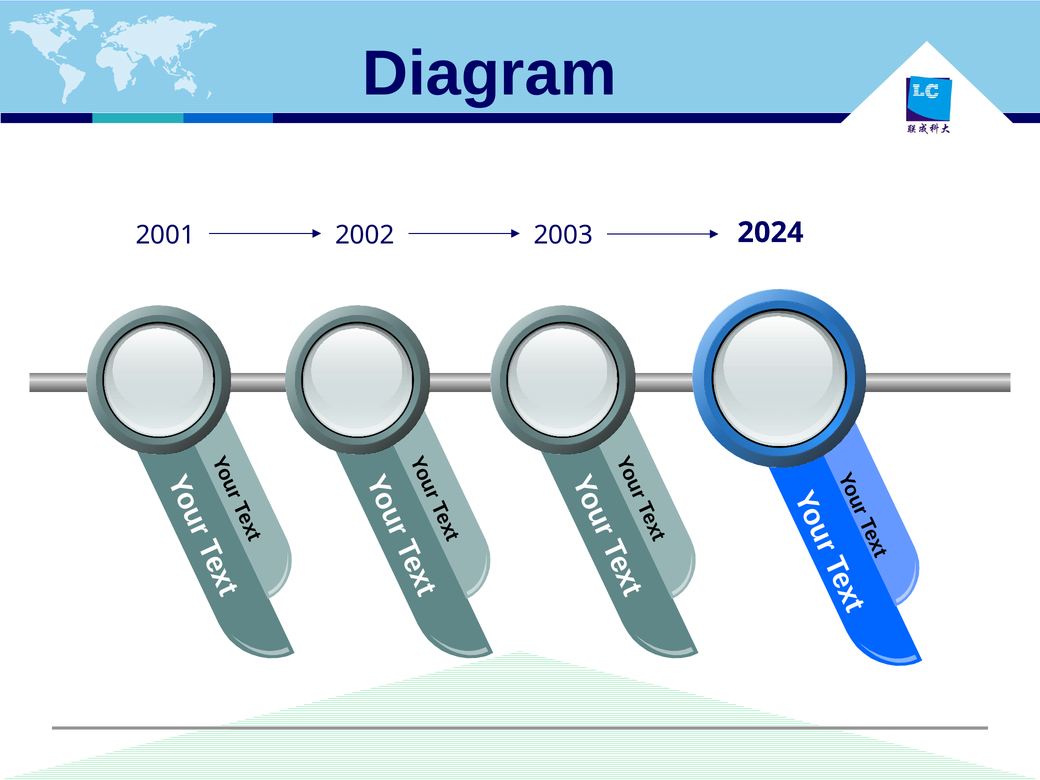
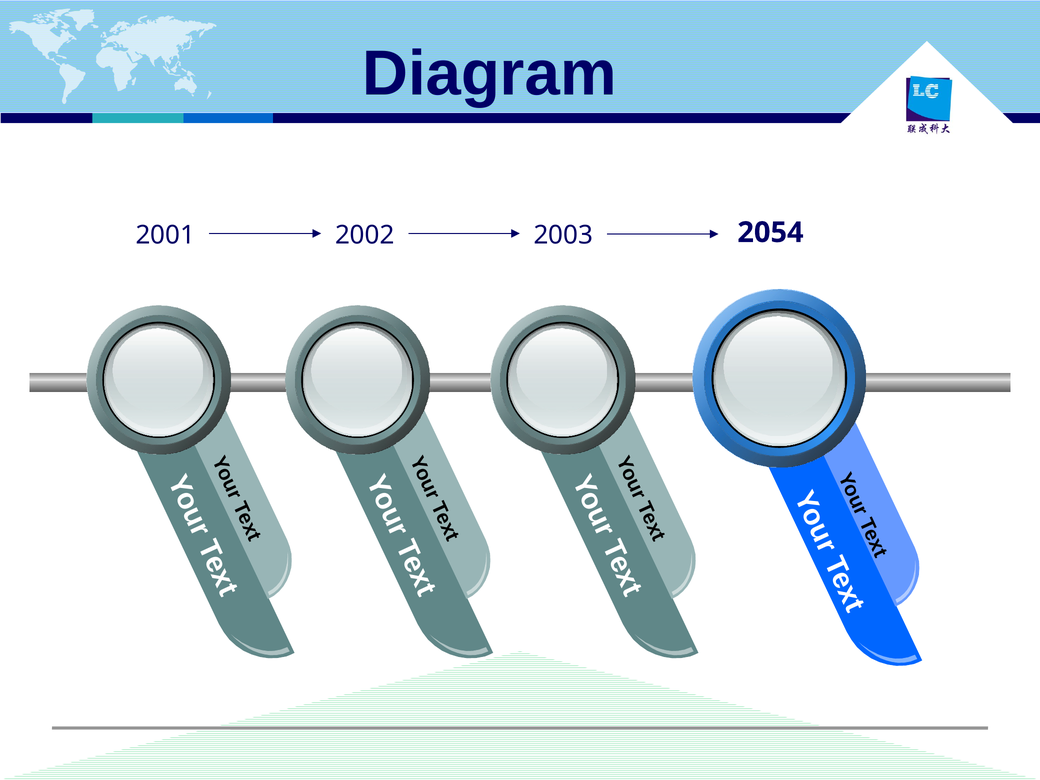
2024: 2024 -> 2054 (770, 232)
